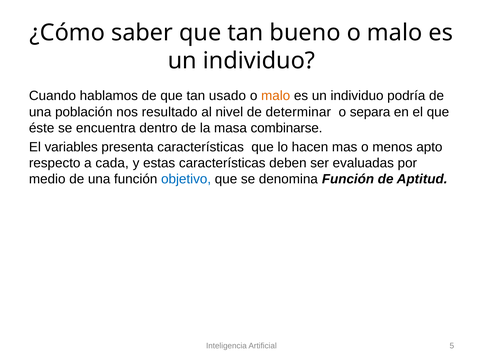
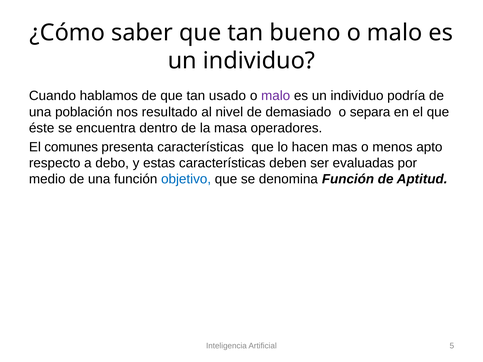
malo colour: orange -> purple (276, 96)
determinar: determinar -> demasiado (298, 112)
combinarse: combinarse -> operadores (286, 128)
variables: variables -> comunes (71, 147)
cada: cada -> debo (112, 163)
